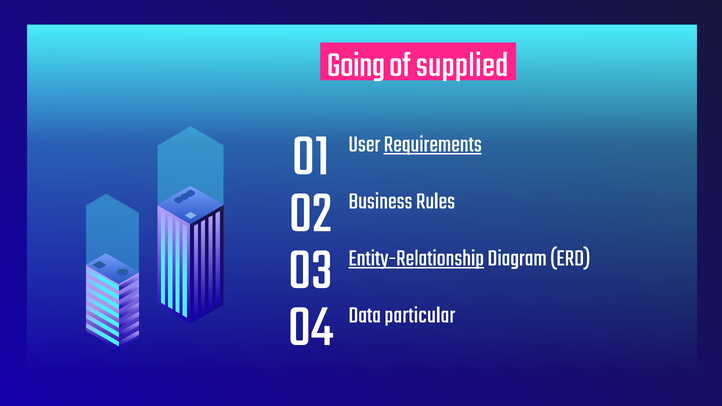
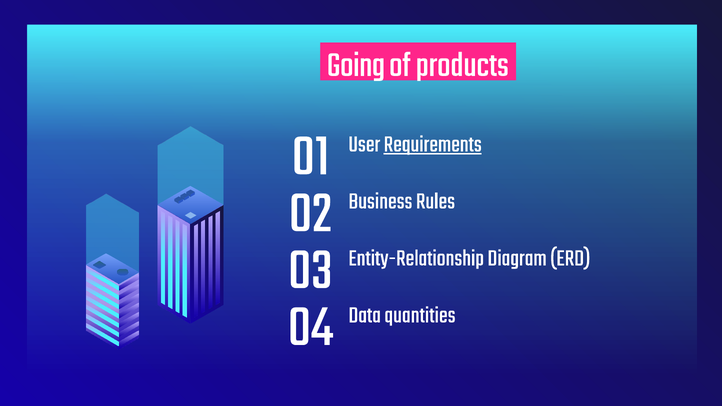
supplied: supplied -> products (462, 64)
Entity-Relationship underline: present -> none (416, 258)
particular: particular -> quantities (420, 315)
